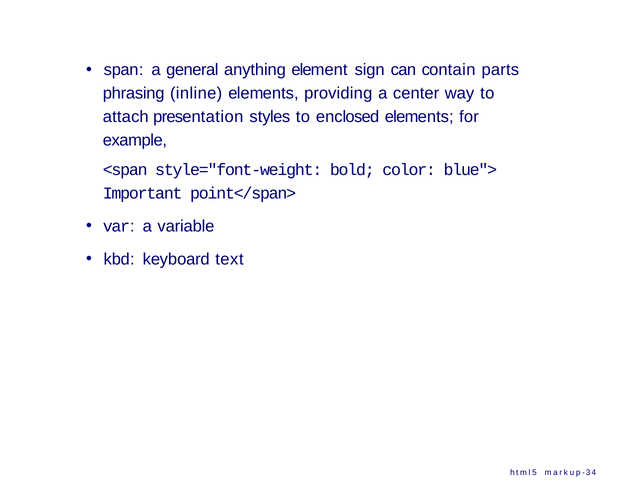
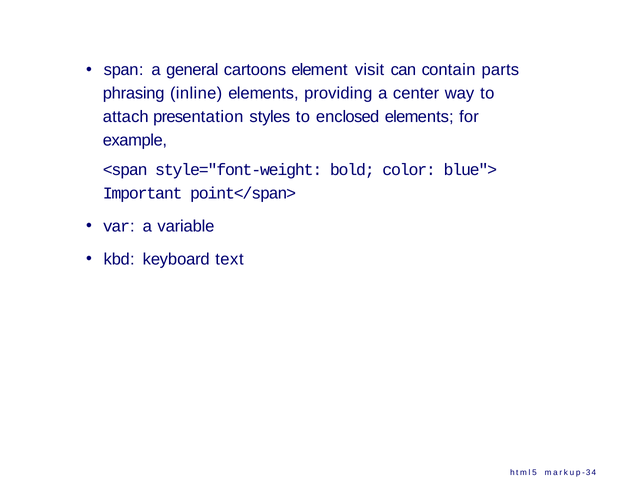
anything: anything -> cartoons (255, 70)
sign: sign -> visit (370, 70)
